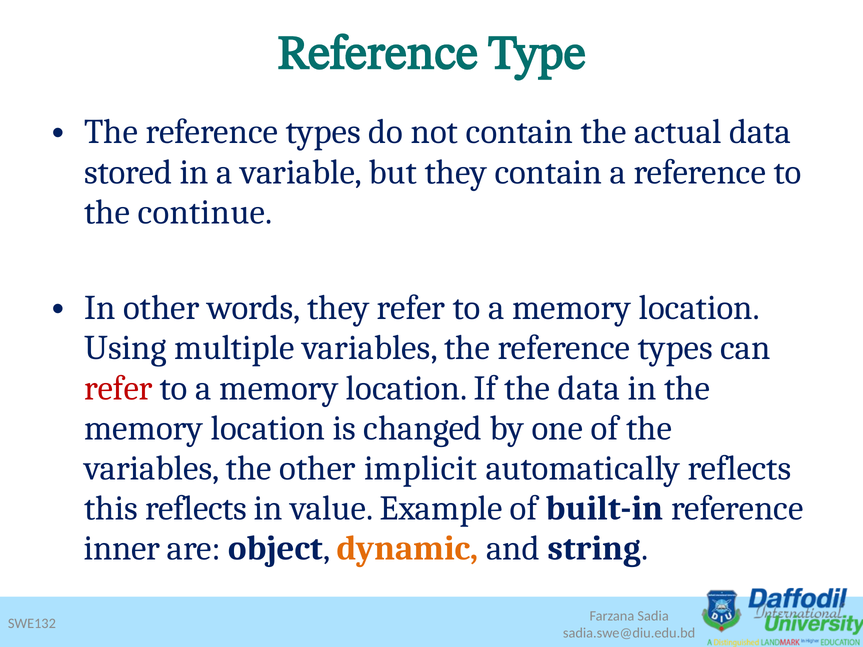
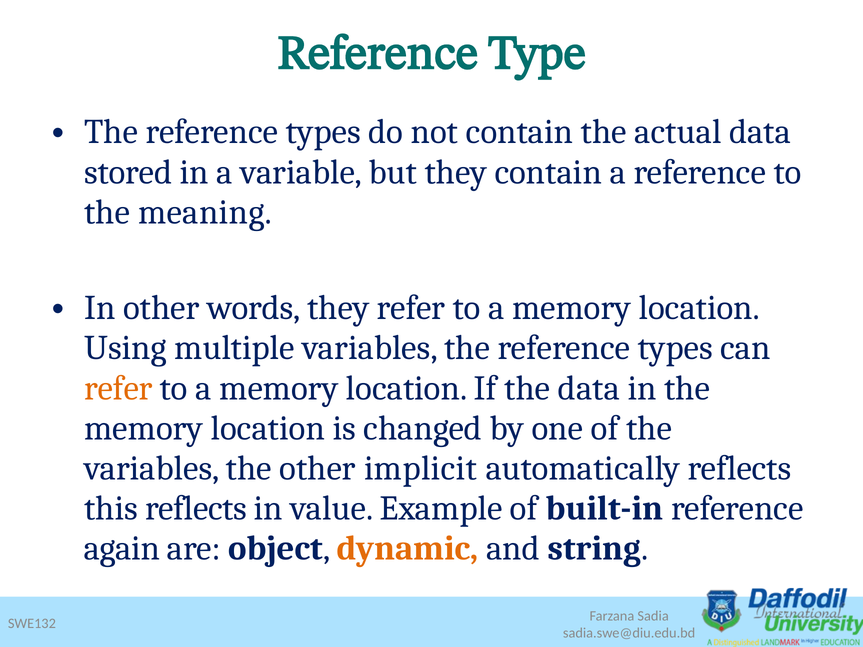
continue: continue -> meaning (205, 212)
refer colour: red -> orange (118, 388)
inner: inner -> again (122, 549)
